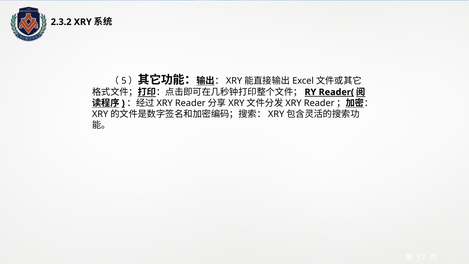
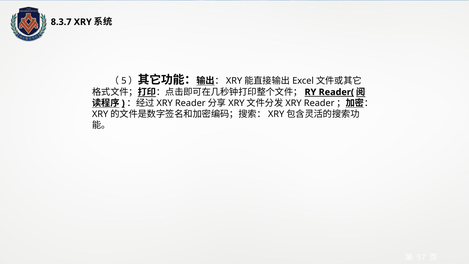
2.3.2: 2.3.2 -> 8.3.7 (61, 22)
